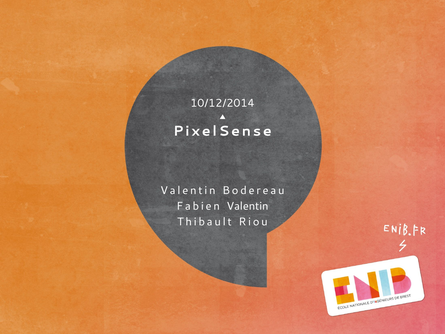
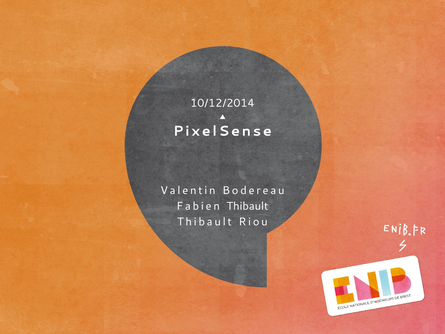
Fabien Valentin: Valentin -> Thibault (247, 206)
